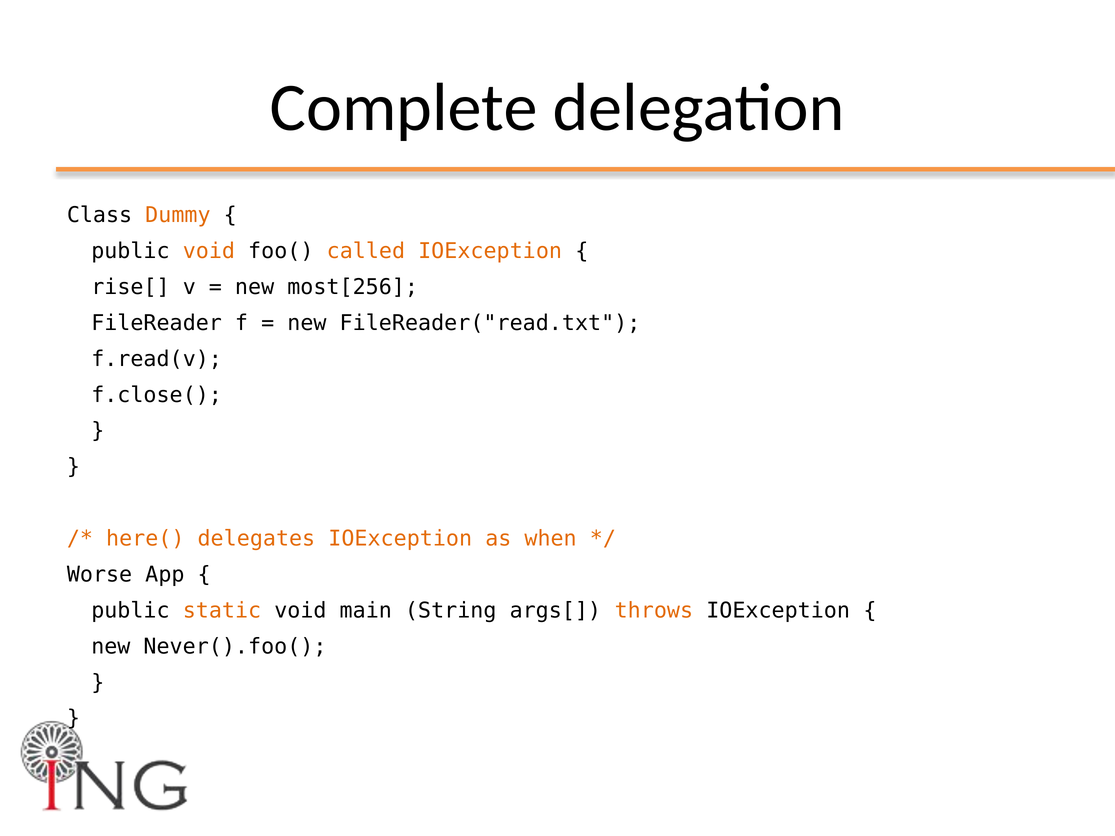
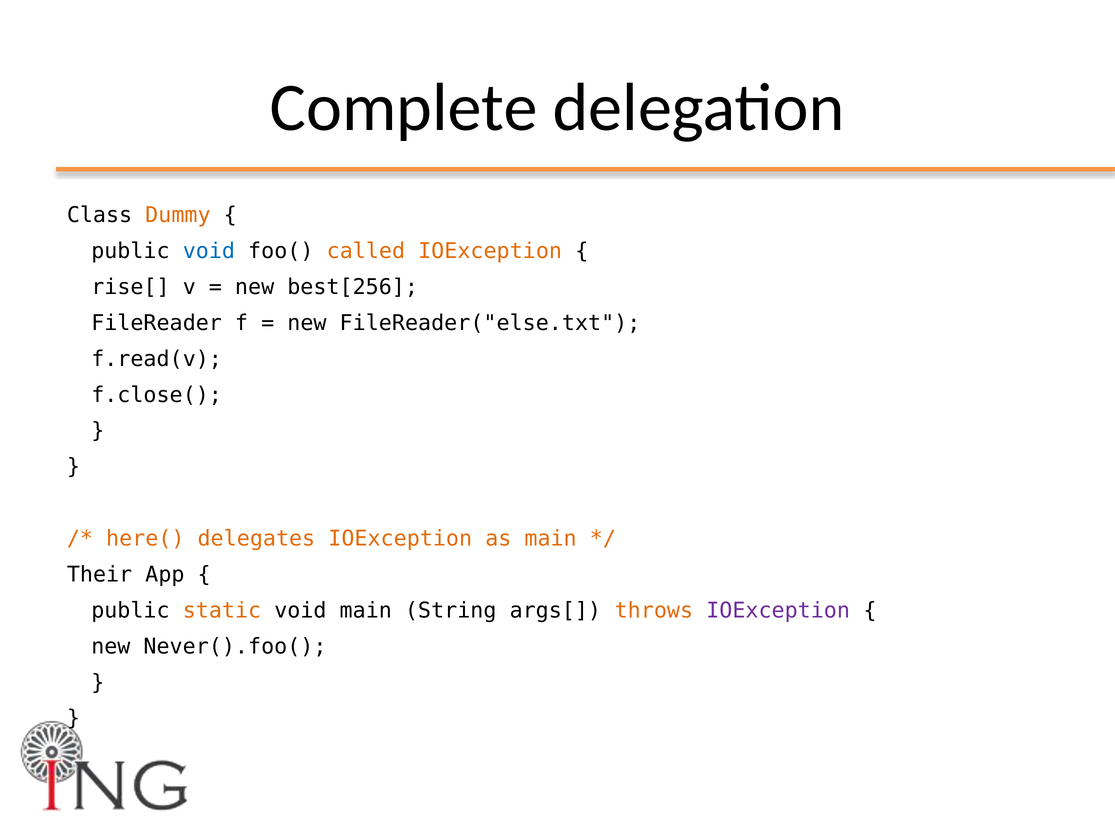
void colour: orange -> blue (209, 251)
most[256: most[256 -> best[256 (353, 287)
FileReader("read.txt: FileReader("read.txt -> FileReader("else.txt (490, 323)
as when: when -> main (551, 539)
Worse: Worse -> Their (100, 575)
IOException colour: black -> purple (778, 611)
